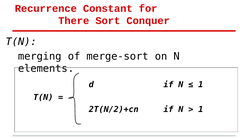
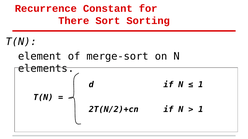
Conquer: Conquer -> Sorting (148, 21)
merging: merging -> element (40, 56)
